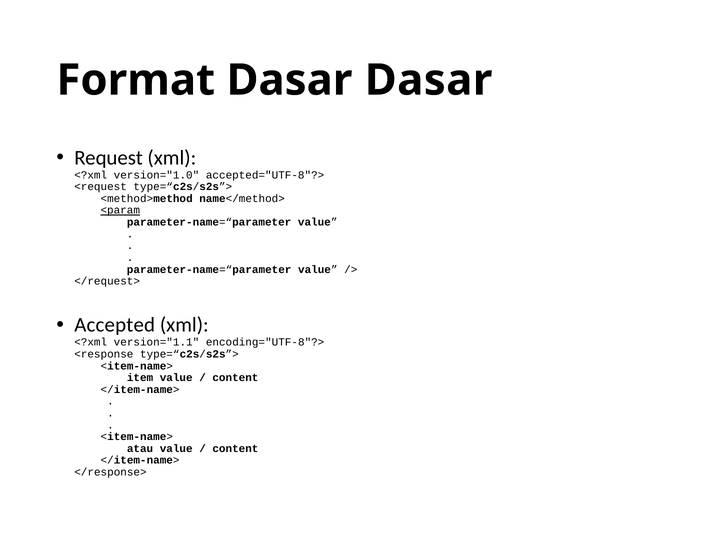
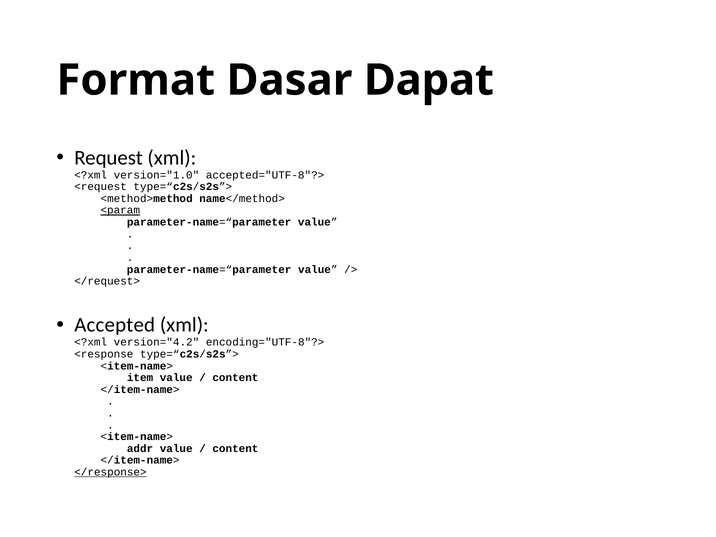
Dasar Dasar: Dasar -> Dapat (429, 80)
version="1.1: version="1.1 -> version="4.2 (156, 342)
atau: atau -> addr (140, 449)
</response> underline: none -> present (110, 472)
